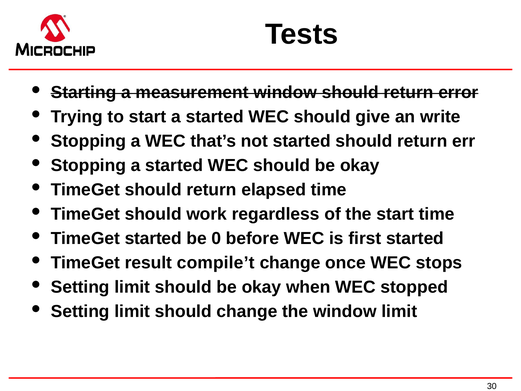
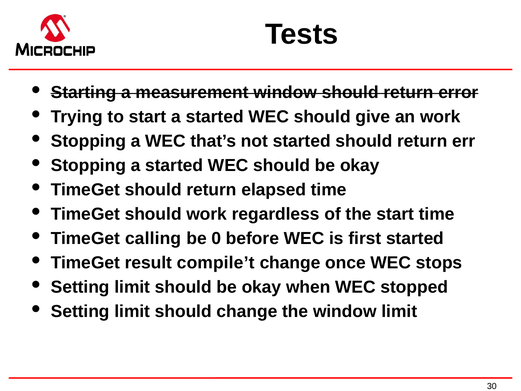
an write: write -> work (440, 117)
TimeGet started: started -> calling (153, 238)
